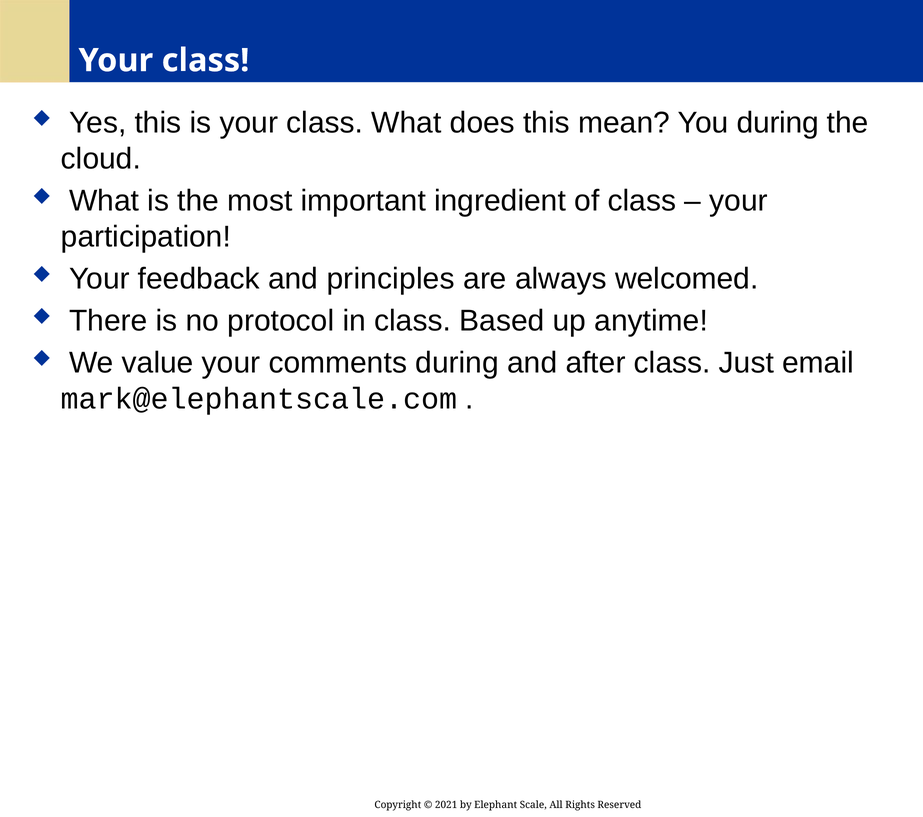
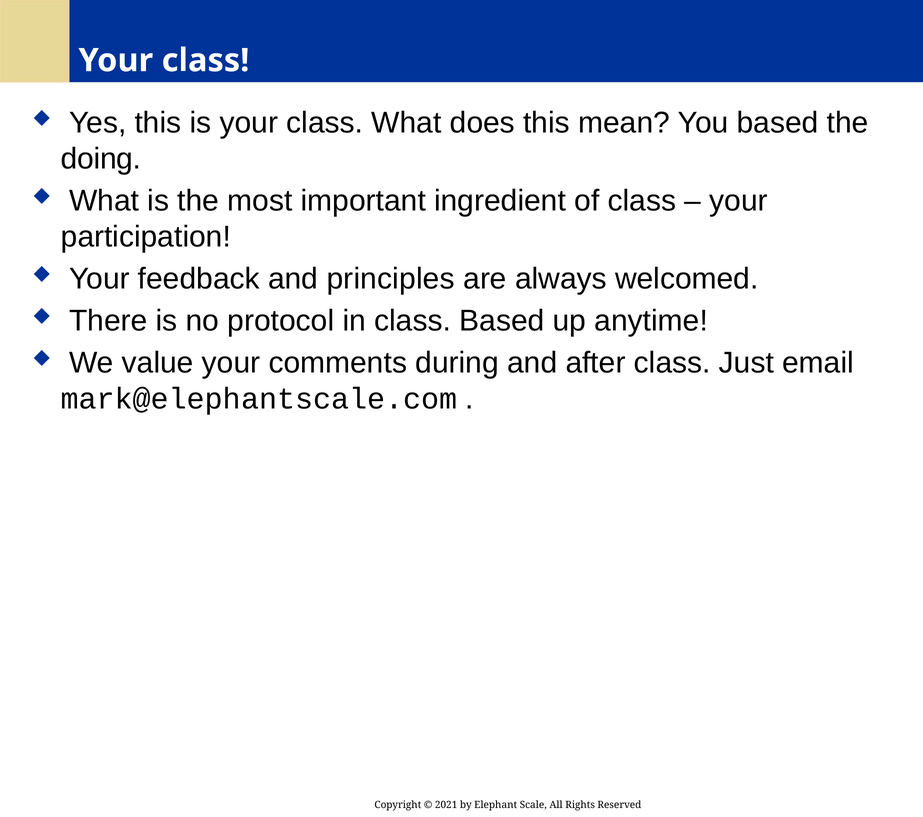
You during: during -> based (778, 123)
cloud: cloud -> doing (101, 159)
